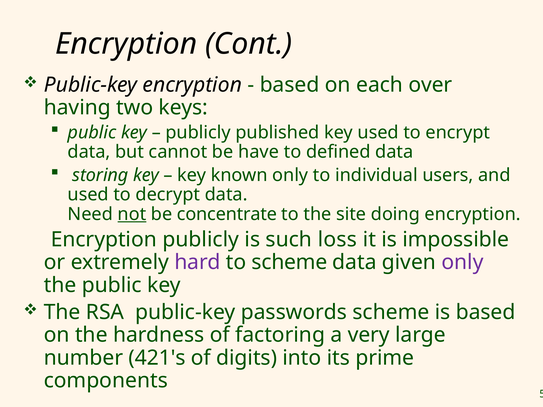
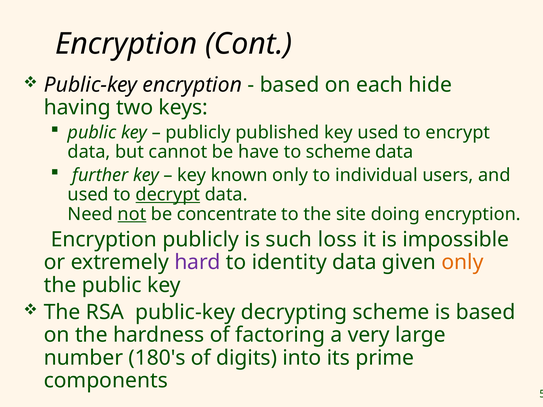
over: over -> hide (430, 85)
to defined: defined -> scheme (338, 152)
storing: storing -> further (100, 175)
decrypt underline: none -> present (168, 195)
to scheme: scheme -> identity (289, 262)
only colour: purple -> orange (462, 262)
passwords: passwords -> decrypting (294, 312)
421's: 421's -> 180's (157, 358)
